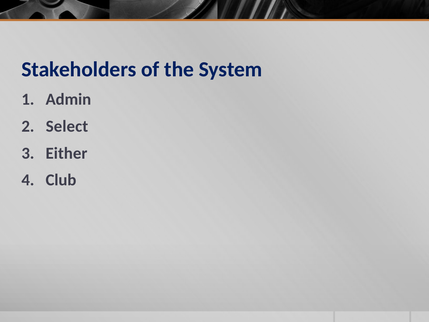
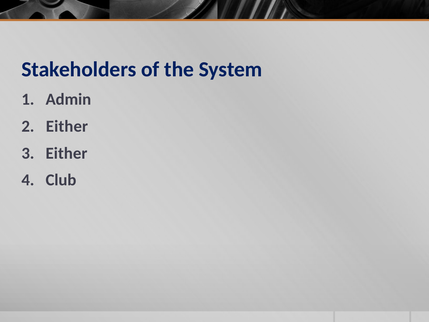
Select: Select -> Either (67, 126)
